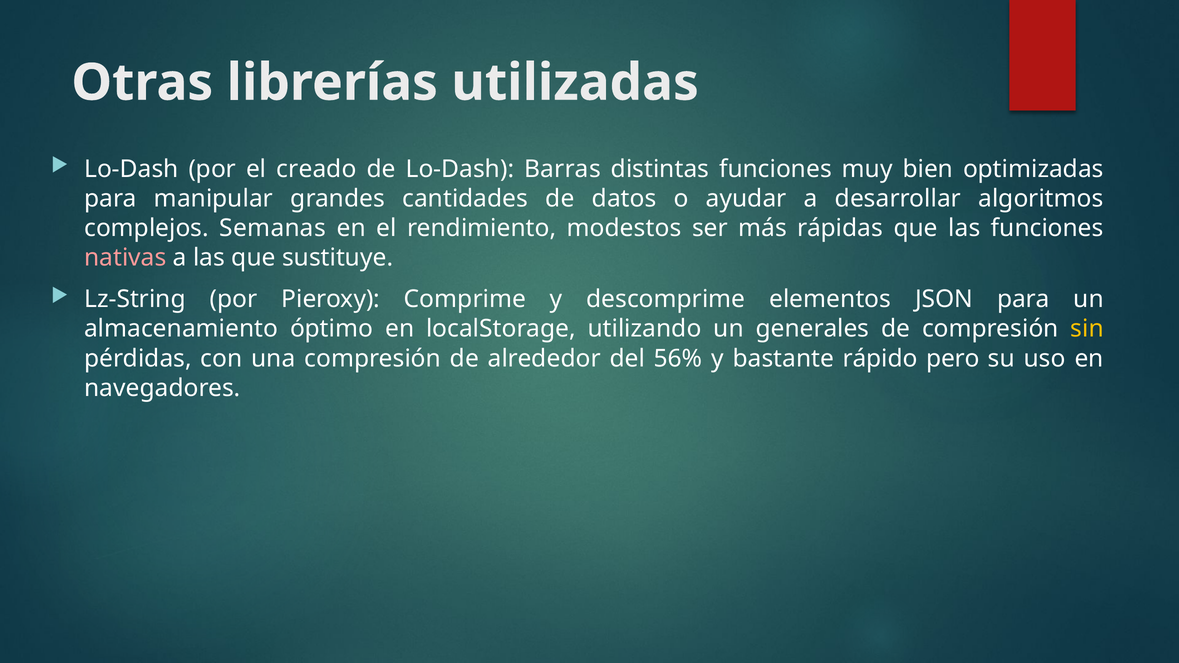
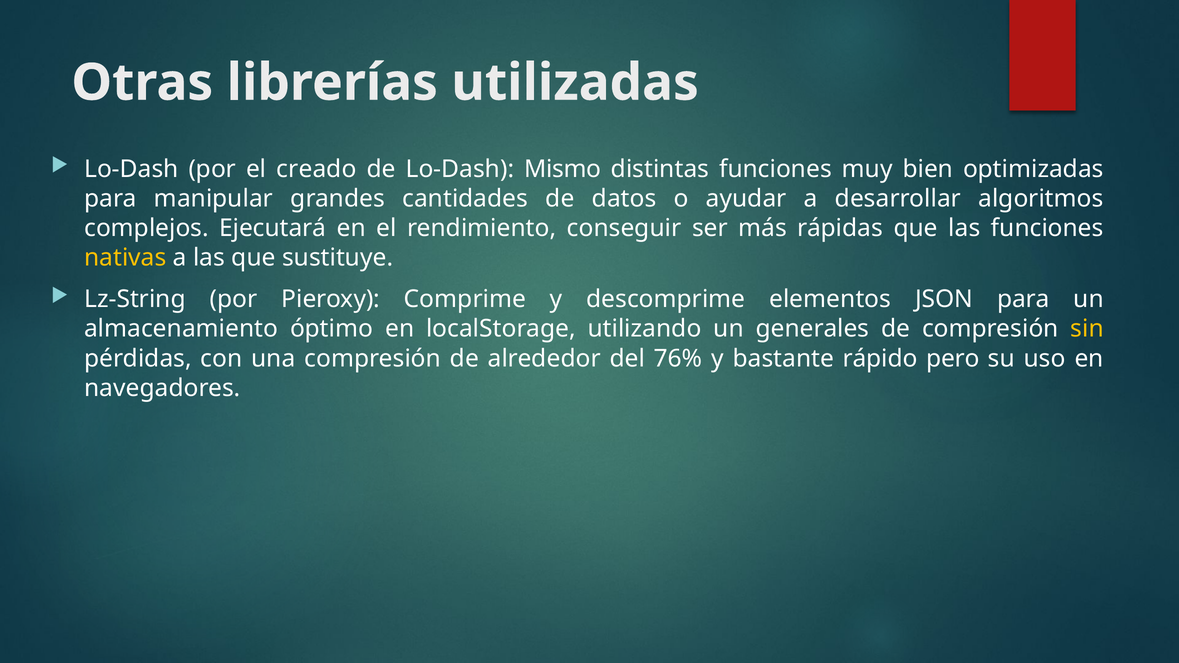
Barras: Barras -> Mismo (563, 169)
Semanas: Semanas -> Ejecutará (273, 228)
modestos: modestos -> conseguir (624, 228)
nativas colour: pink -> yellow (125, 258)
56%: 56% -> 76% (678, 359)
